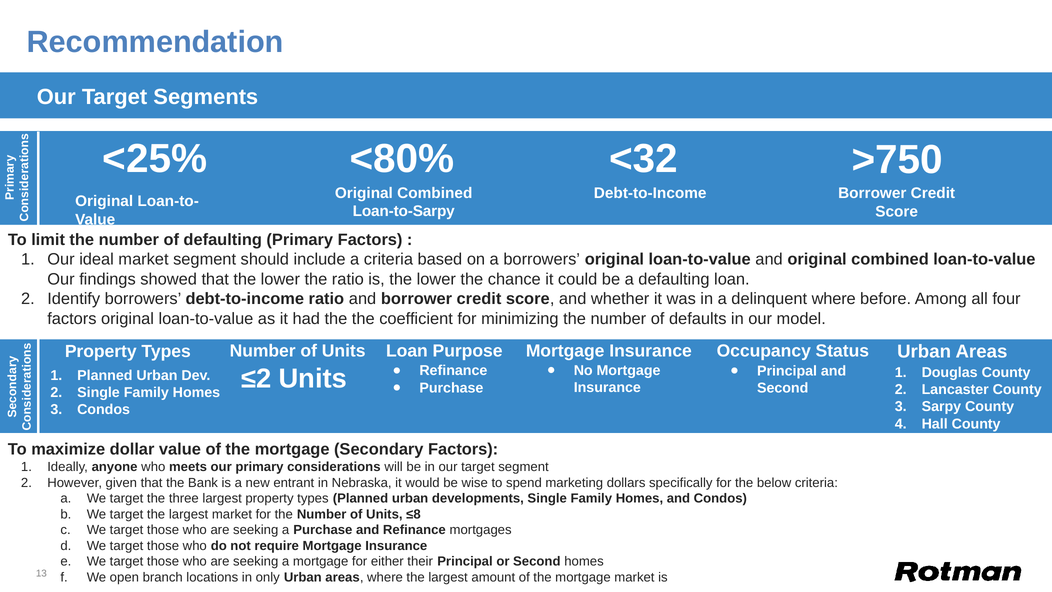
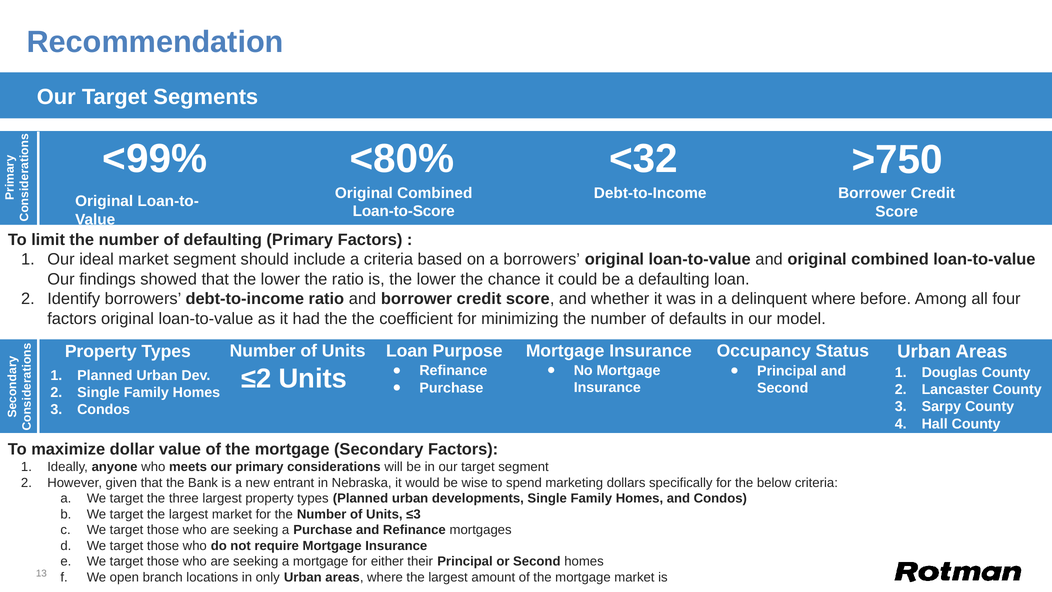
<25%: <25% -> <99% (155, 159)
Loan-to-Sarpy: Loan-to-Sarpy -> Loan-to-Score (404, 211)
≤8: ≤8 -> ≤3 (413, 514)
